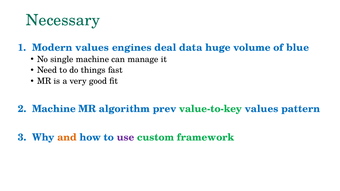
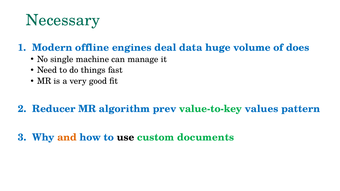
Modern values: values -> offline (92, 48)
blue: blue -> does (298, 48)
Machine: Machine -> Reducer (54, 109)
use colour: purple -> black (126, 137)
framework: framework -> documents (206, 137)
